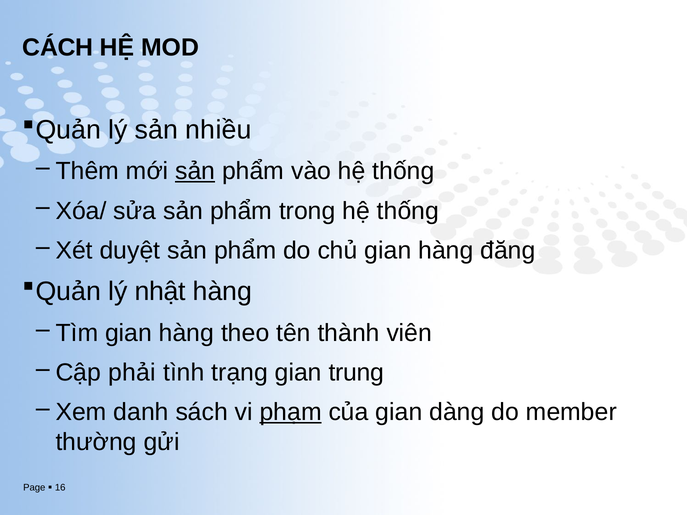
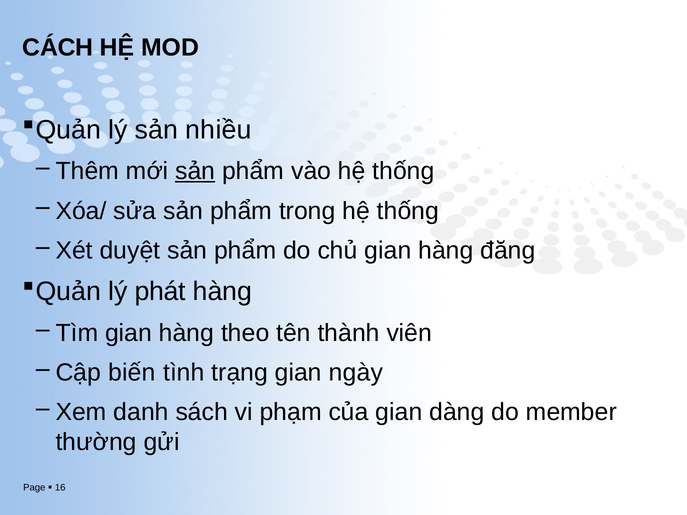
nhật: nhật -> phát (160, 292)
phải: phải -> biến (132, 373)
trung: trung -> ngày (356, 373)
phạm underline: present -> none (291, 412)
